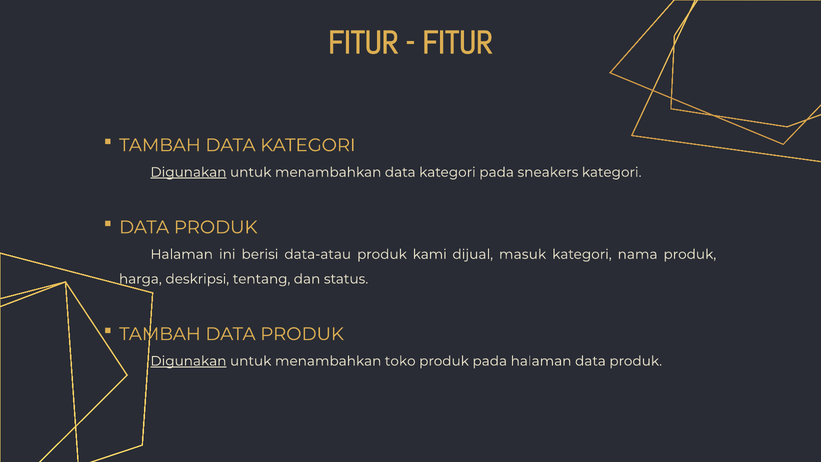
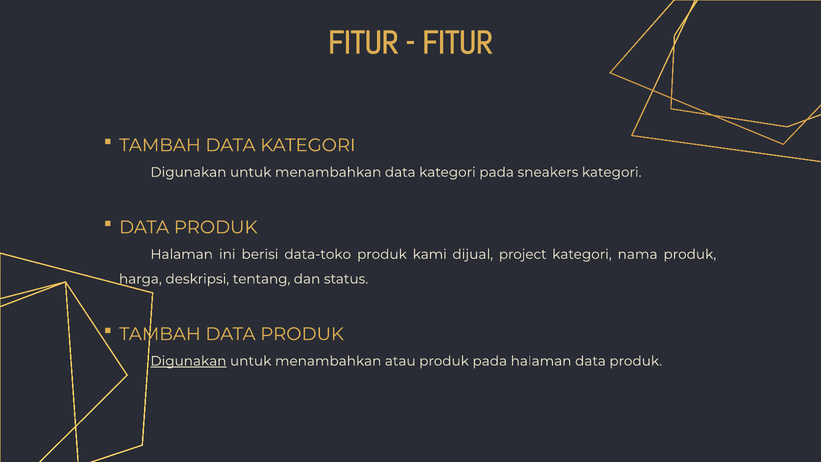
Digunakan underline: present -> none (188, 172)
data-atau: data-atau -> data-toko (318, 254)
masuk: masuk -> project (523, 254)
toko: toko -> atau (400, 361)
